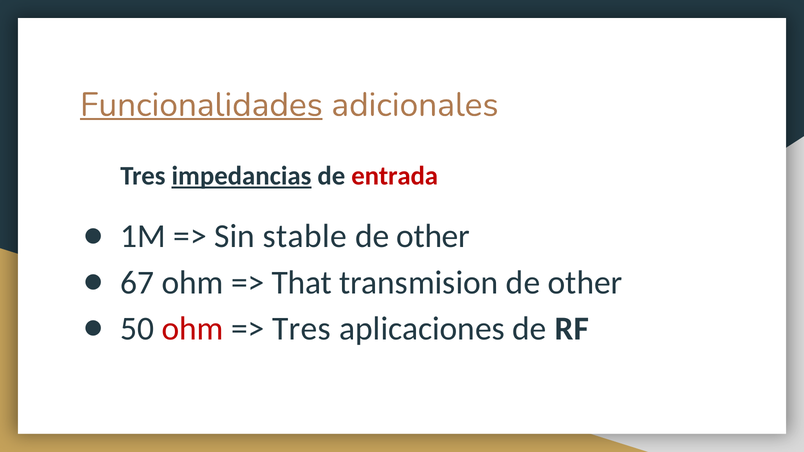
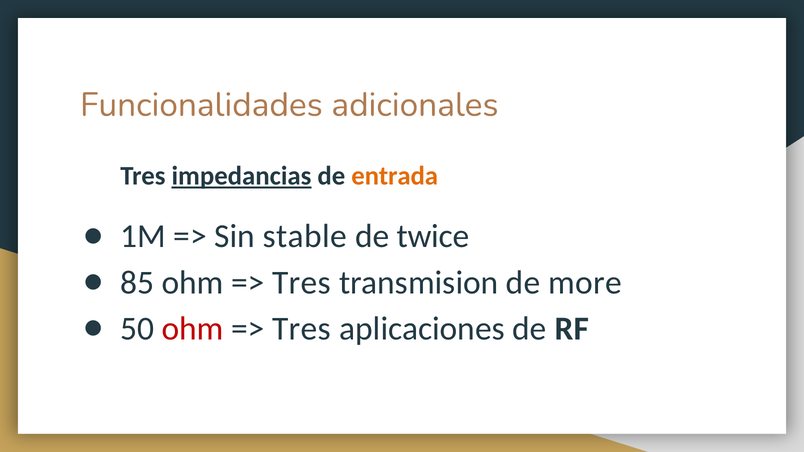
Funcionalidades underline: present -> none (201, 105)
entrada colour: red -> orange (395, 176)
other: other -> twice (433, 237)
67: 67 -> 85 (137, 283)
That: That -> Tres (302, 283)
transmision de other: other -> more (585, 283)
